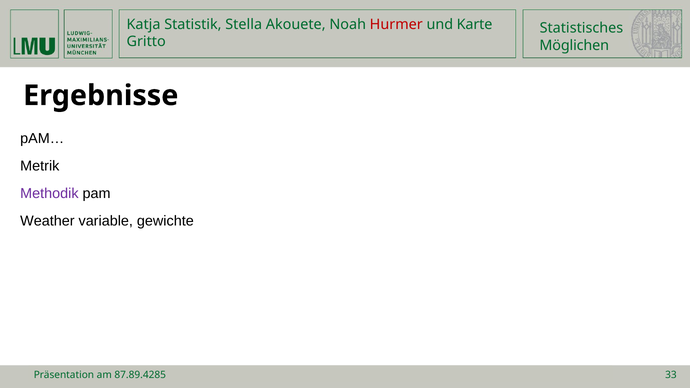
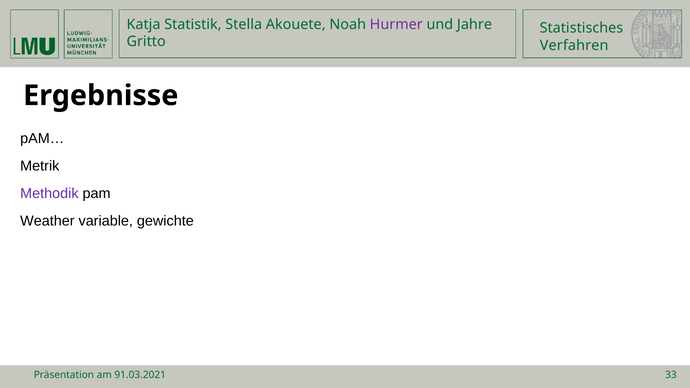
Hurmer colour: red -> purple (396, 24)
Karte: Karte -> Jahre (474, 24)
Möglichen: Möglichen -> Verfahren (574, 45)
87.89.4285: 87.89.4285 -> 91.03.2021 (140, 375)
